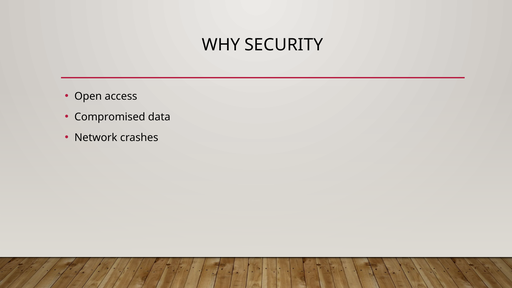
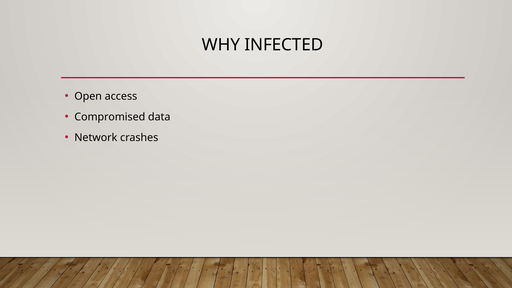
SECURITY: SECURITY -> INFECTED (284, 45)
